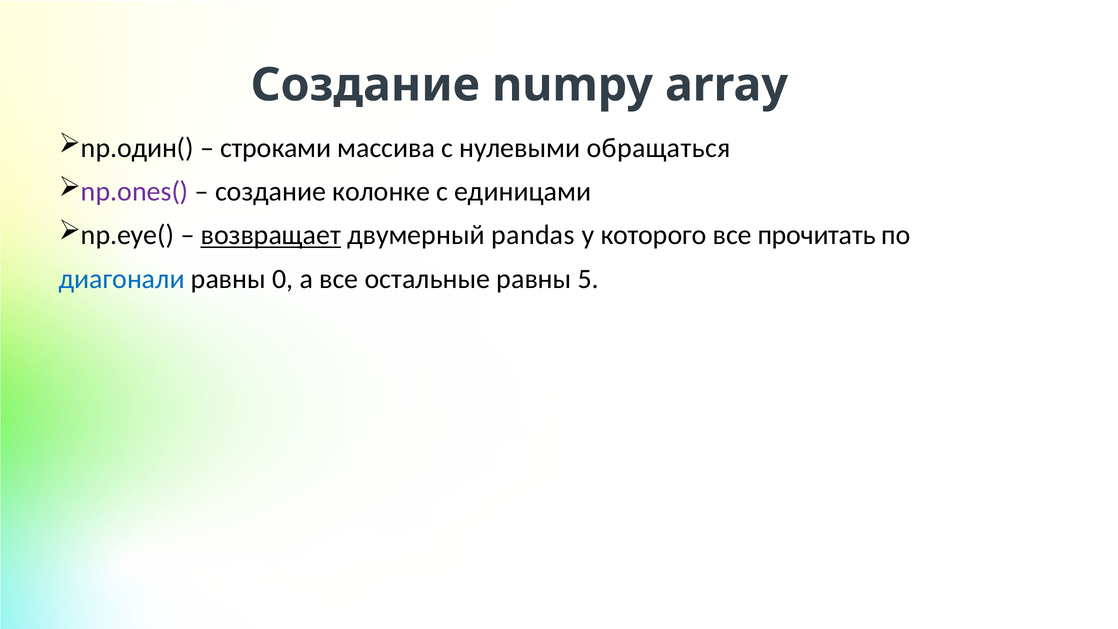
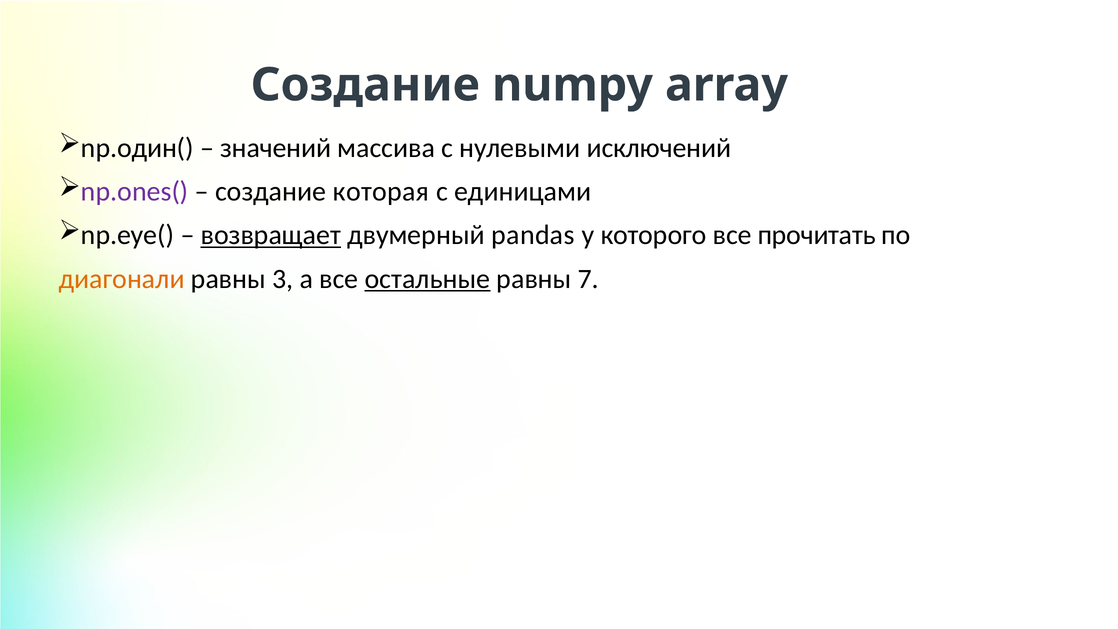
строками: строками -> значений (276, 148)
обращаться: обращаться -> исключений (659, 148)
колонке: колонке -> которая (381, 192)
диагонали colour: blue -> orange (122, 279)
0: 0 -> 3 (283, 279)
остальные underline: none -> present (427, 279)
5: 5 -> 7 (588, 279)
